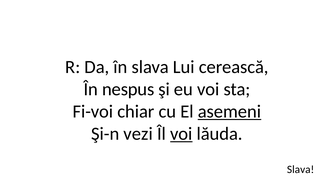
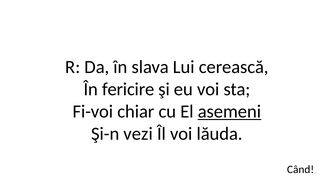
nespus: nespus -> fericire (128, 89)
voi underline: present -> none (181, 134)
Slava: Slava -> Când (301, 169)
